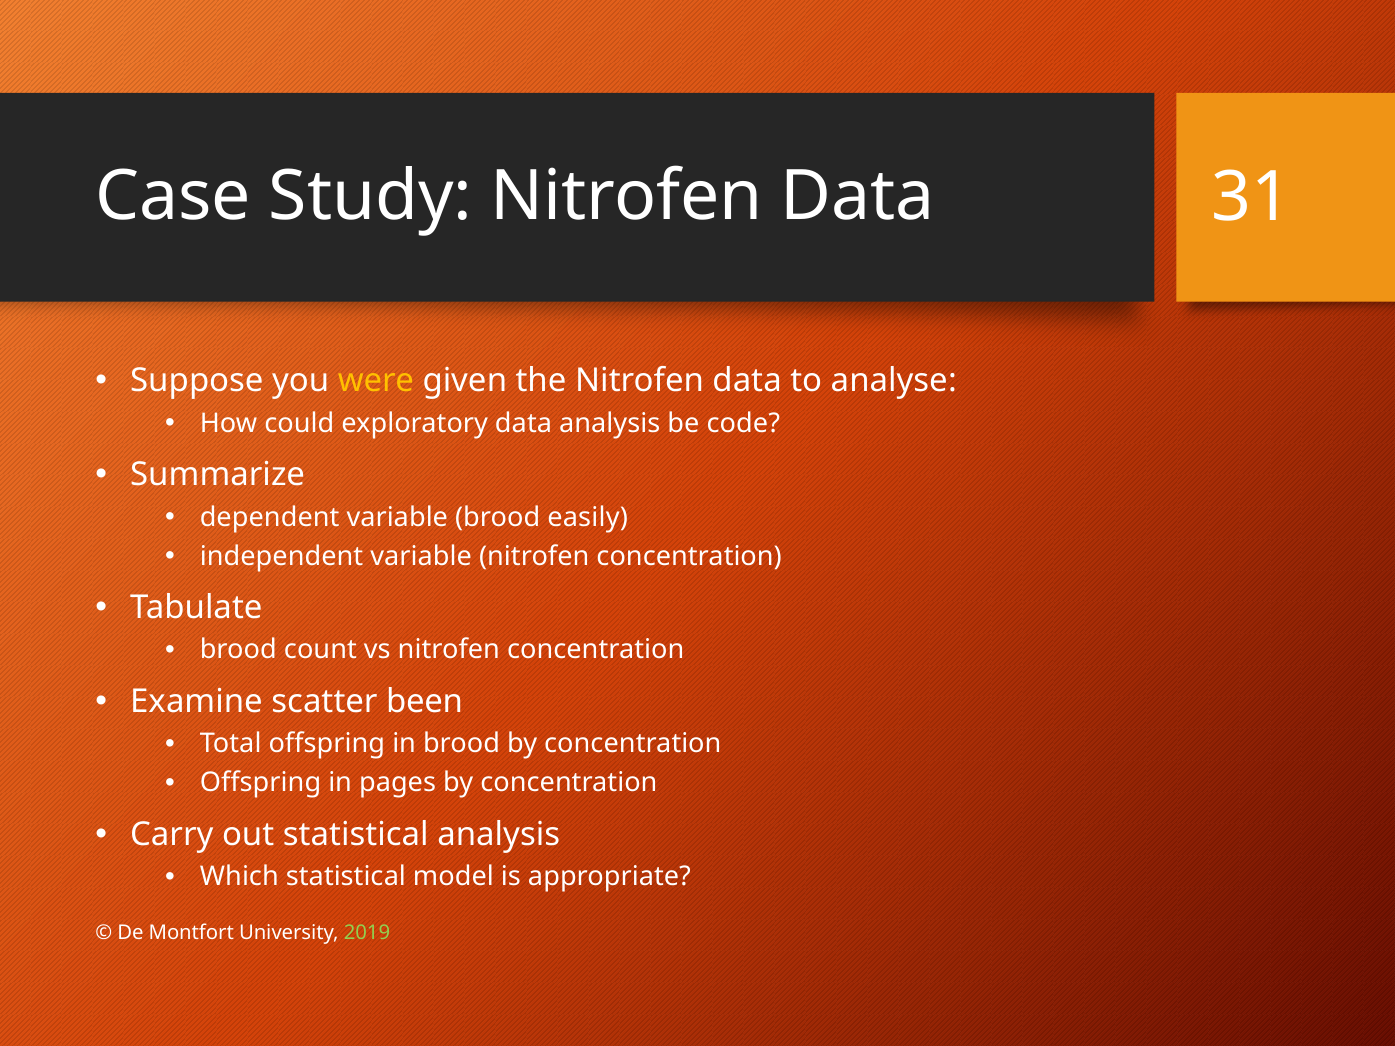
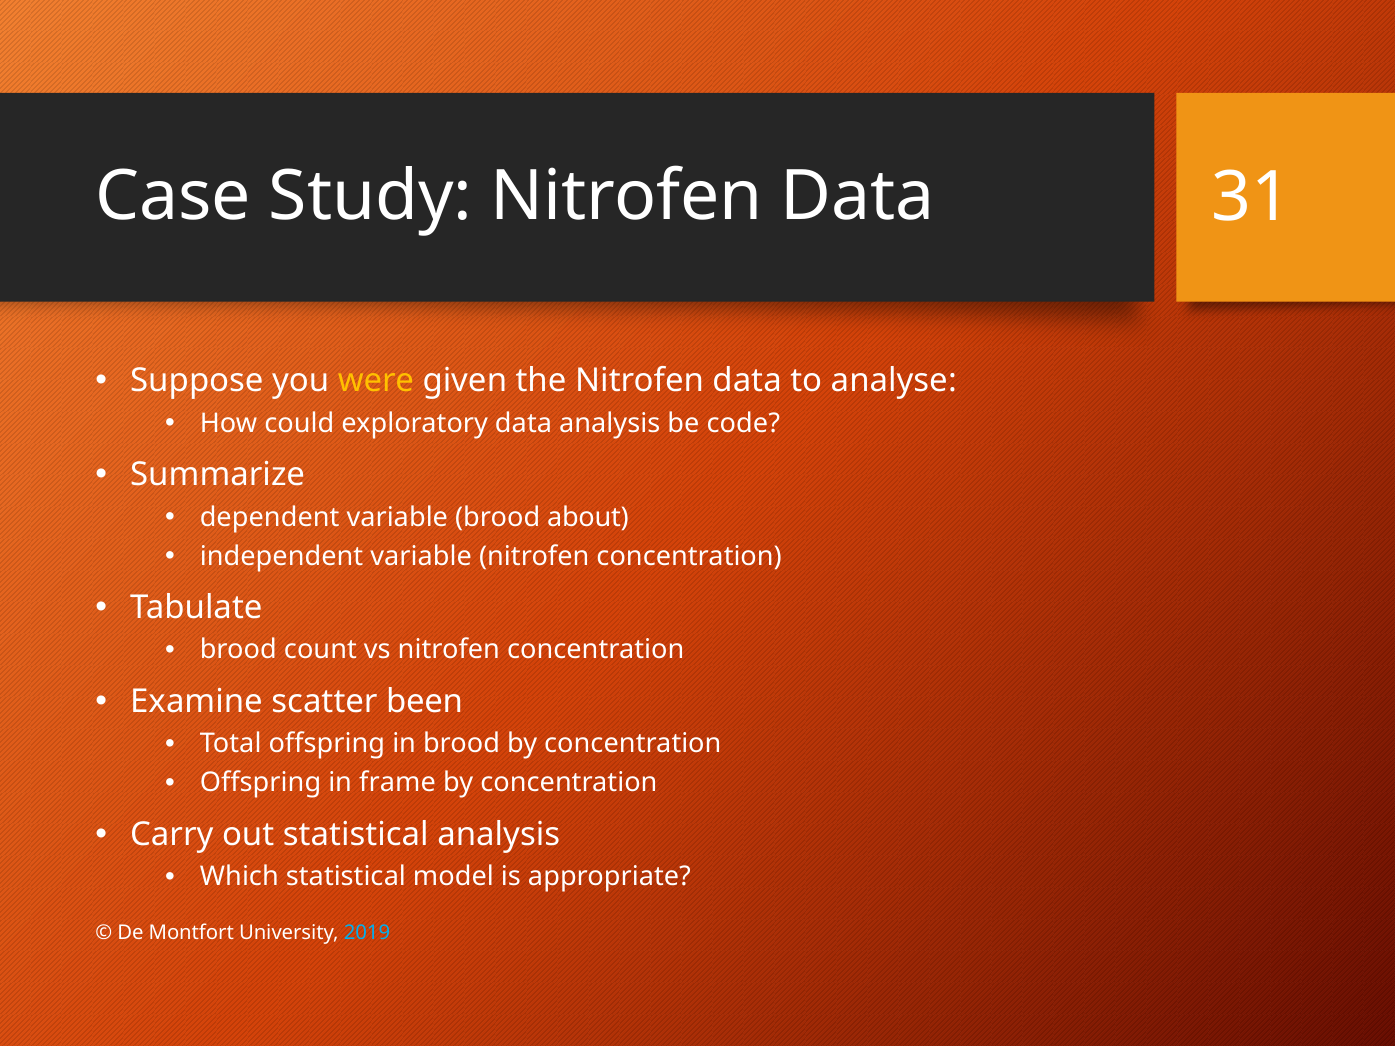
easily: easily -> about (588, 517)
pages: pages -> frame (398, 783)
2019 colour: light green -> light blue (367, 933)
